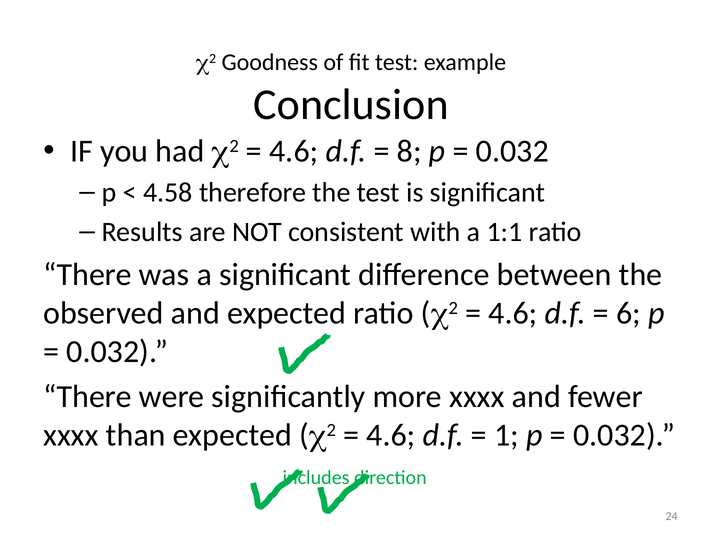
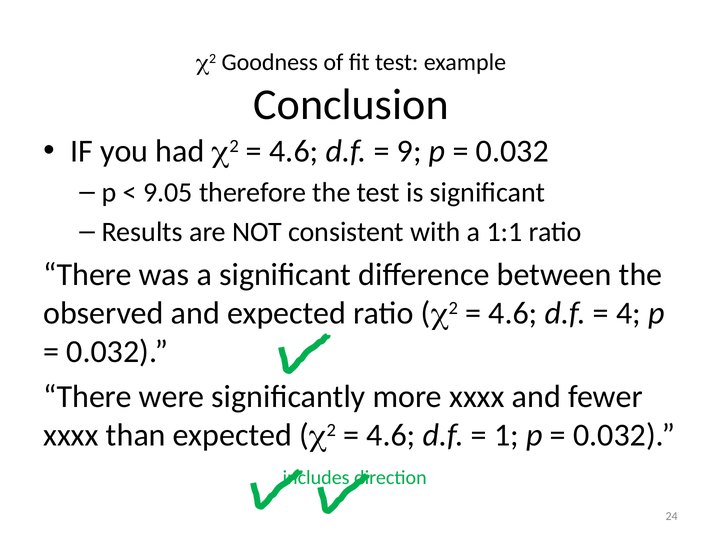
8: 8 -> 9 (409, 151)
4.58: 4.58 -> 9.05 (168, 193)
6: 6 -> 4 (628, 313)
